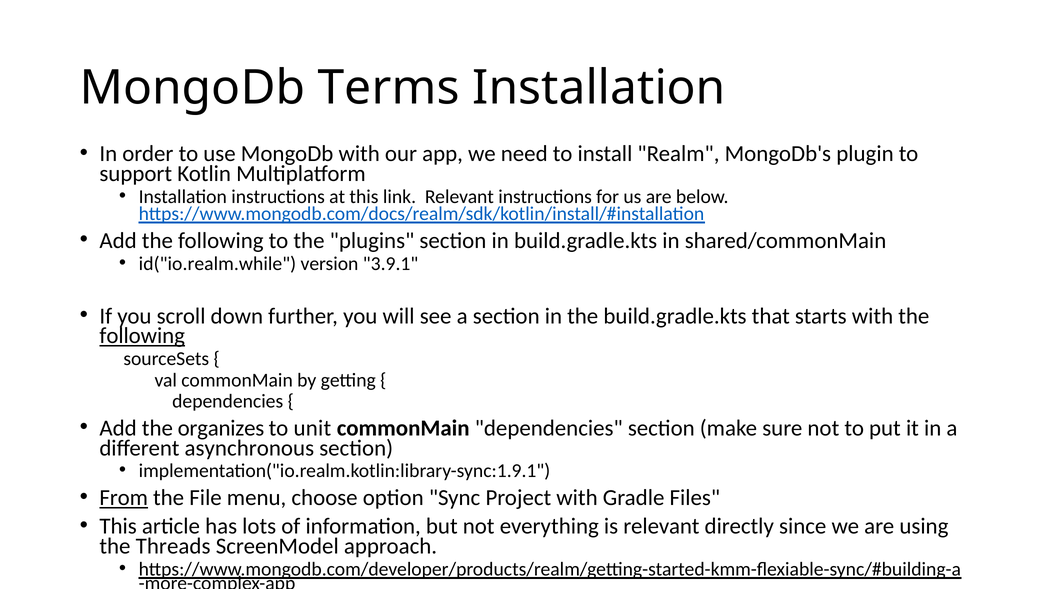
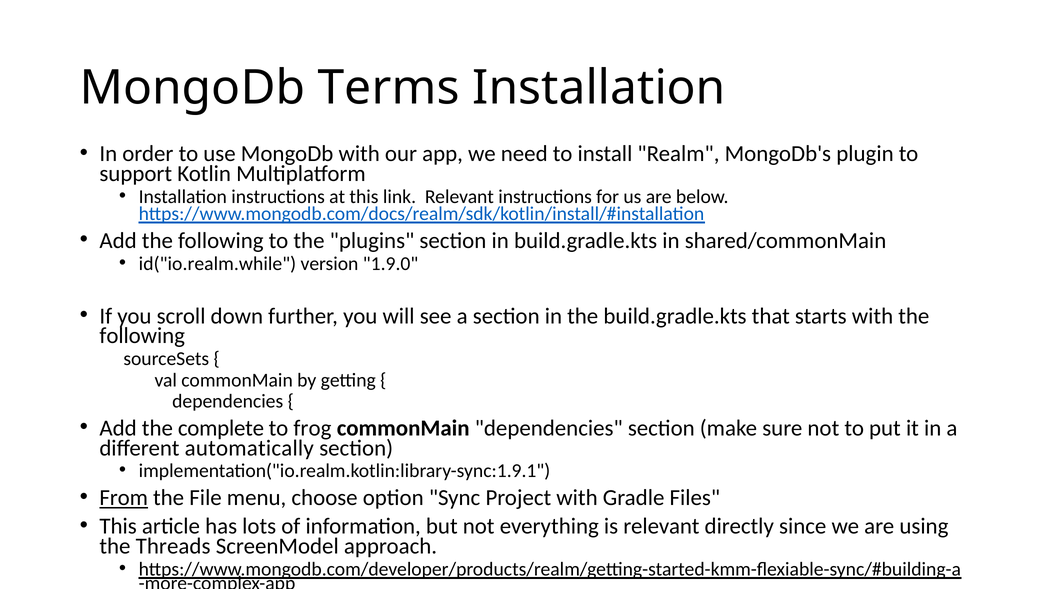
3.9.1: 3.9.1 -> 1.9.0 (391, 264)
following underline: present -> none (142, 336)
organizes: organizes -> complete (221, 428)
unit: unit -> frog (312, 428)
asynchronous: asynchronous -> automatically (249, 448)
